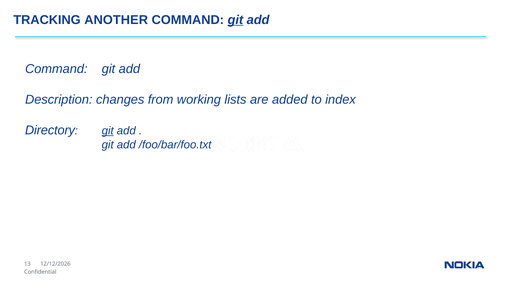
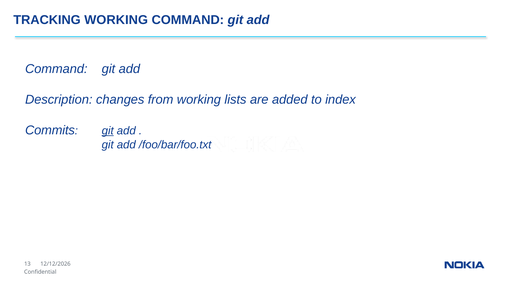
TRACKING ANOTHER: ANOTHER -> WORKING (116, 20)
git underline: present -> none (235, 20)
Directory: Directory -> Commits (50, 130)
